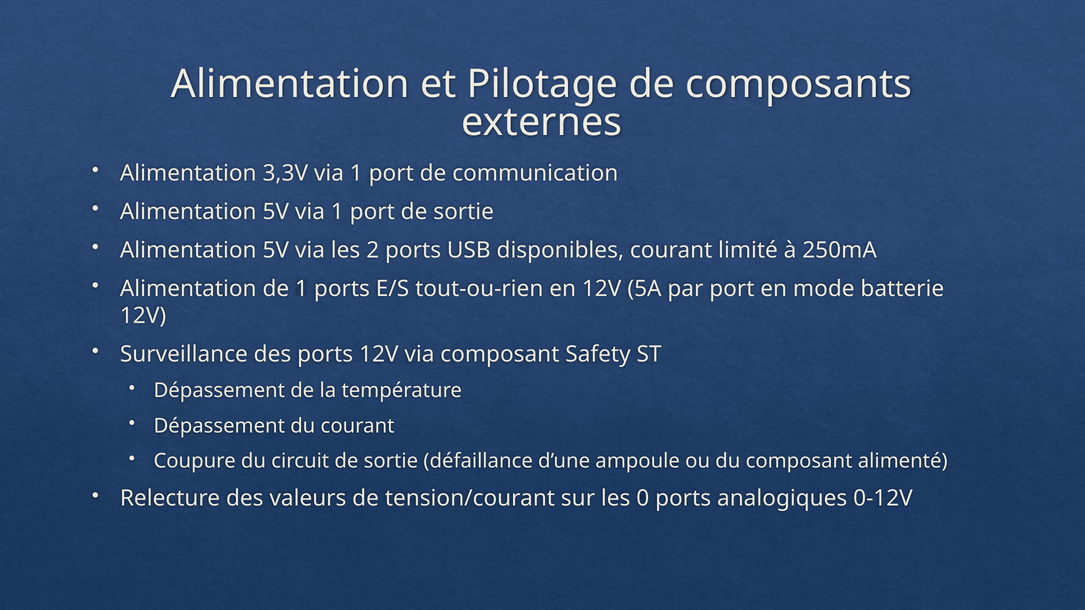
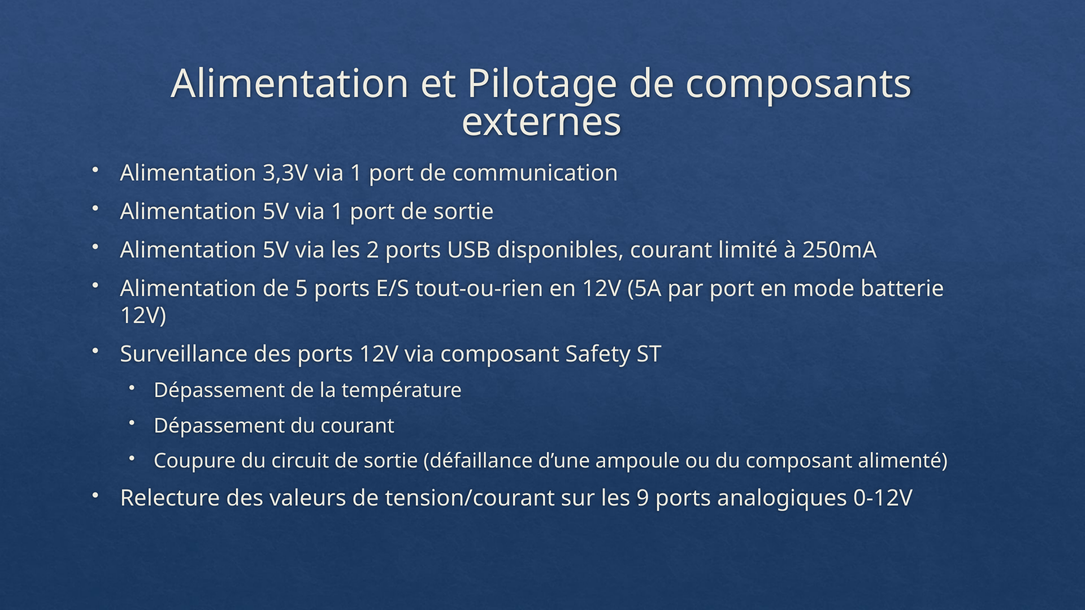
de 1: 1 -> 5 (302, 289)
0: 0 -> 9 (643, 499)
